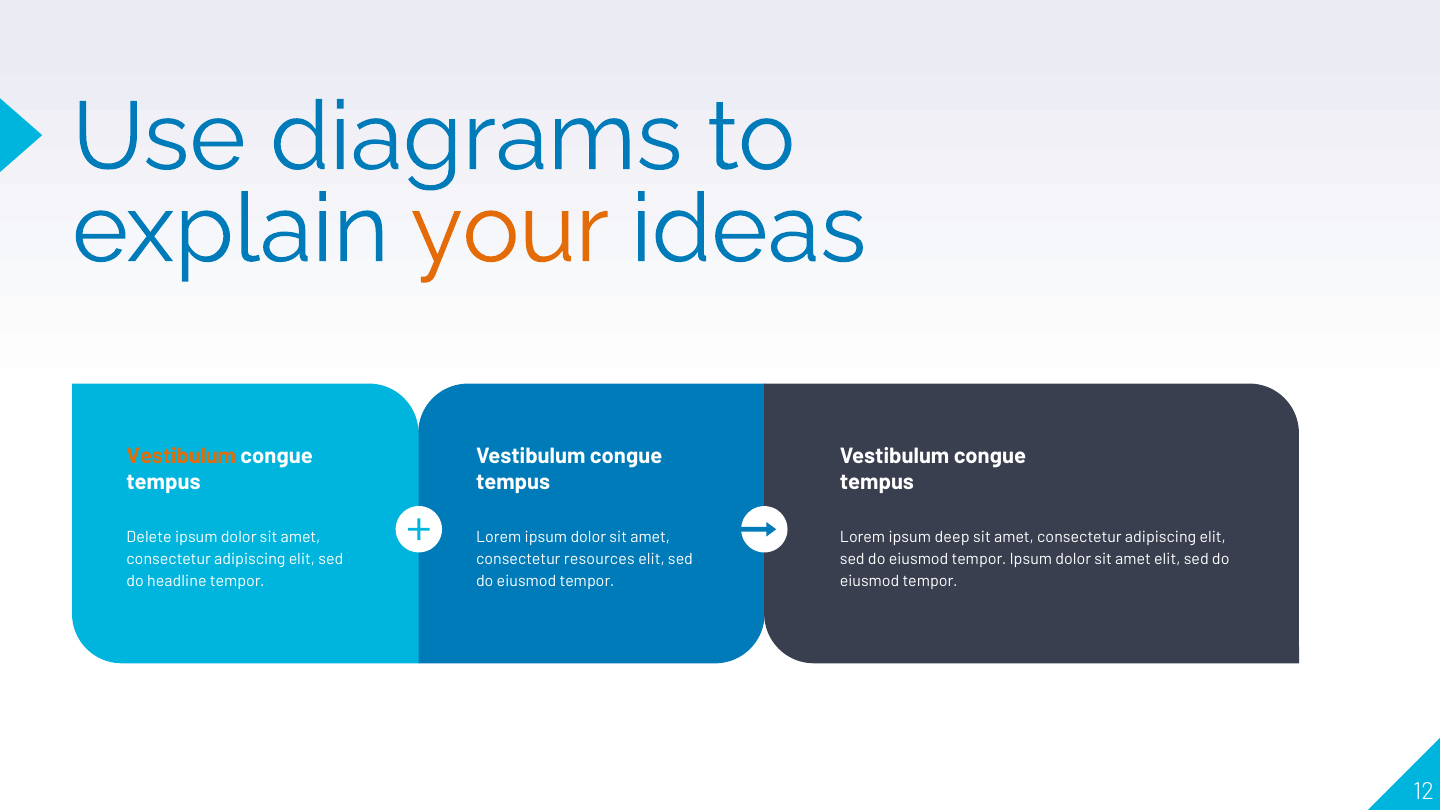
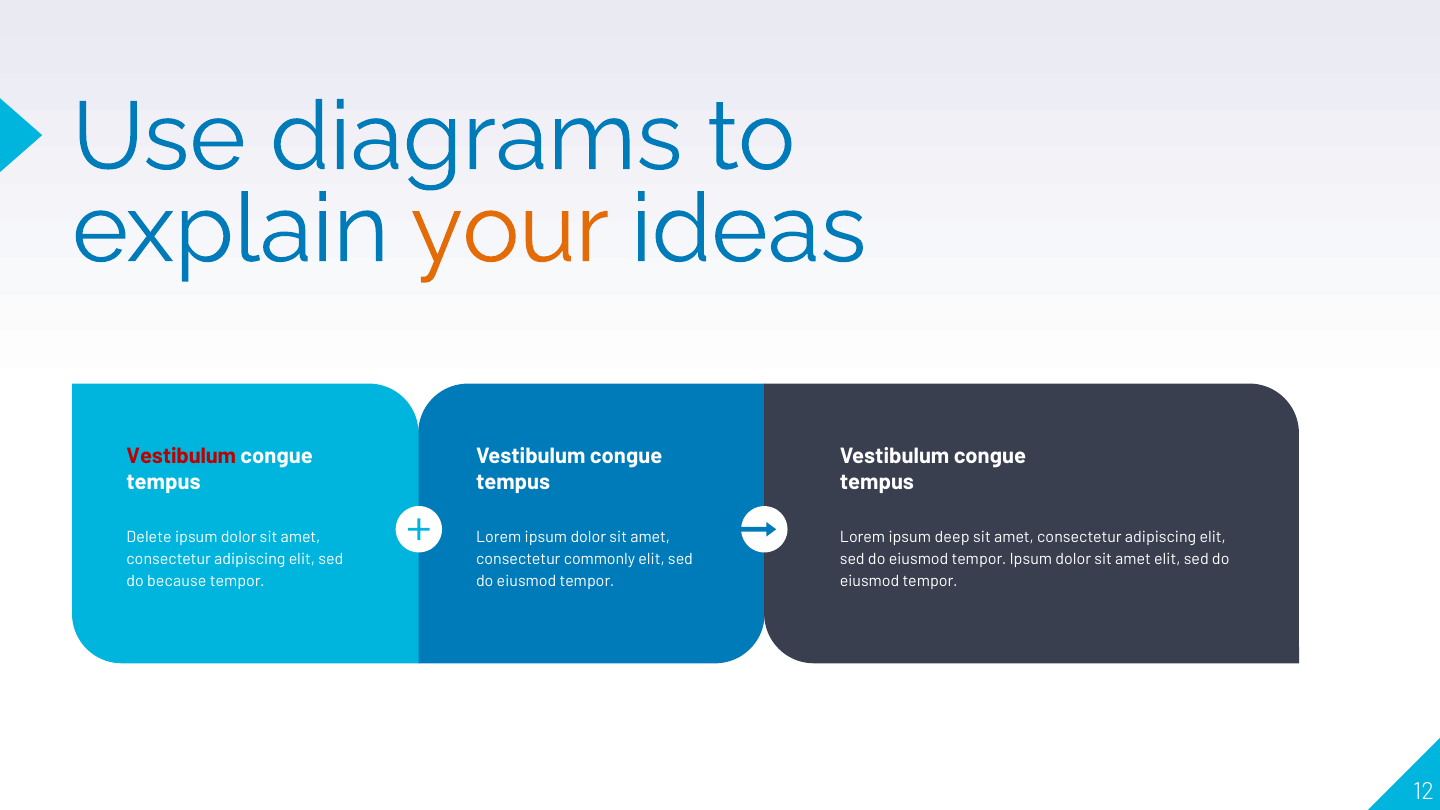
Vestibulum colour: orange -> red (181, 456)
resources: resources -> commonly (599, 559)
headline: headline -> because (177, 581)
